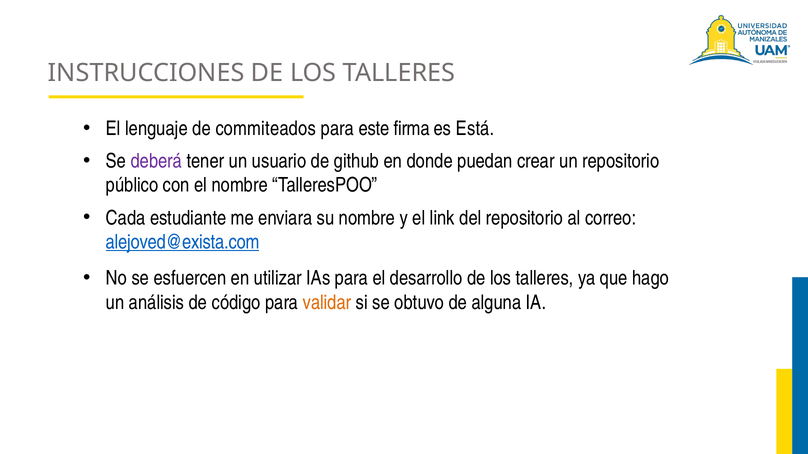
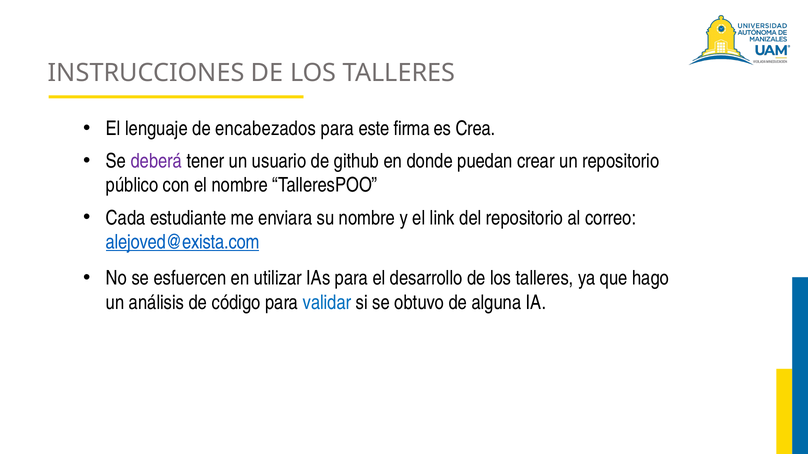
commiteados: commiteados -> encabezados (266, 129)
Está: Está -> Crea (475, 129)
validar colour: orange -> blue (327, 303)
